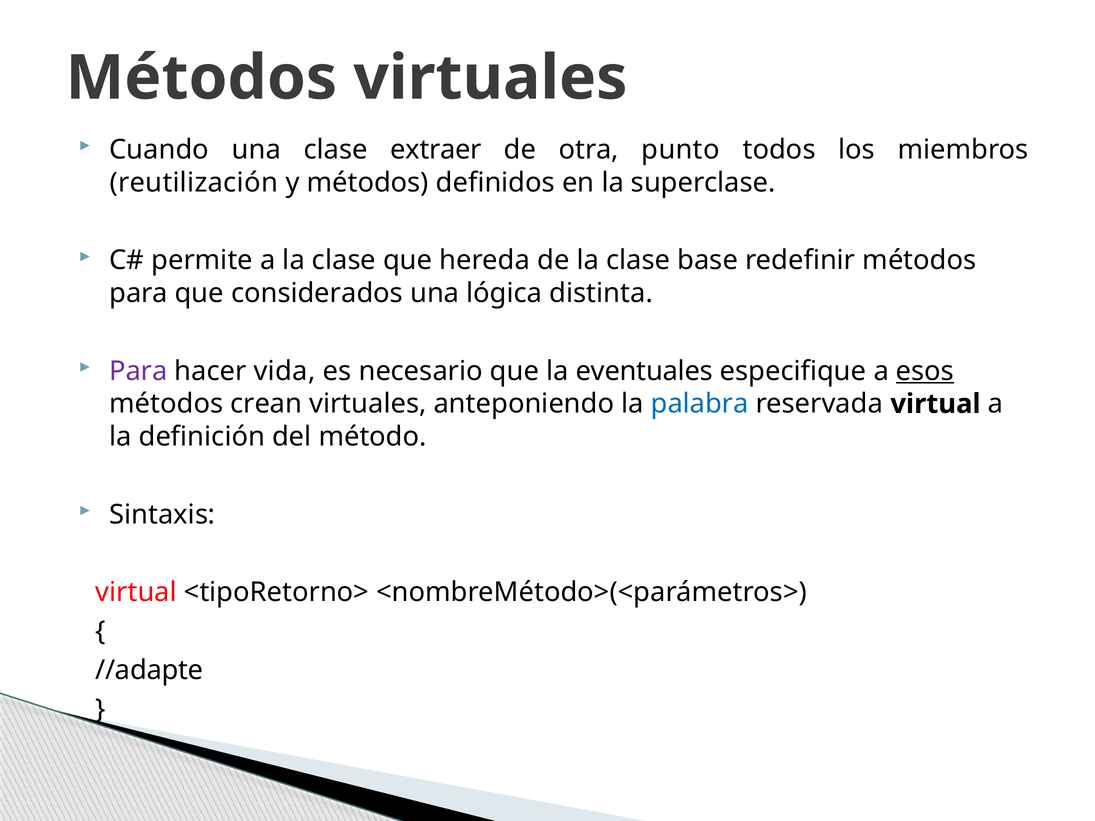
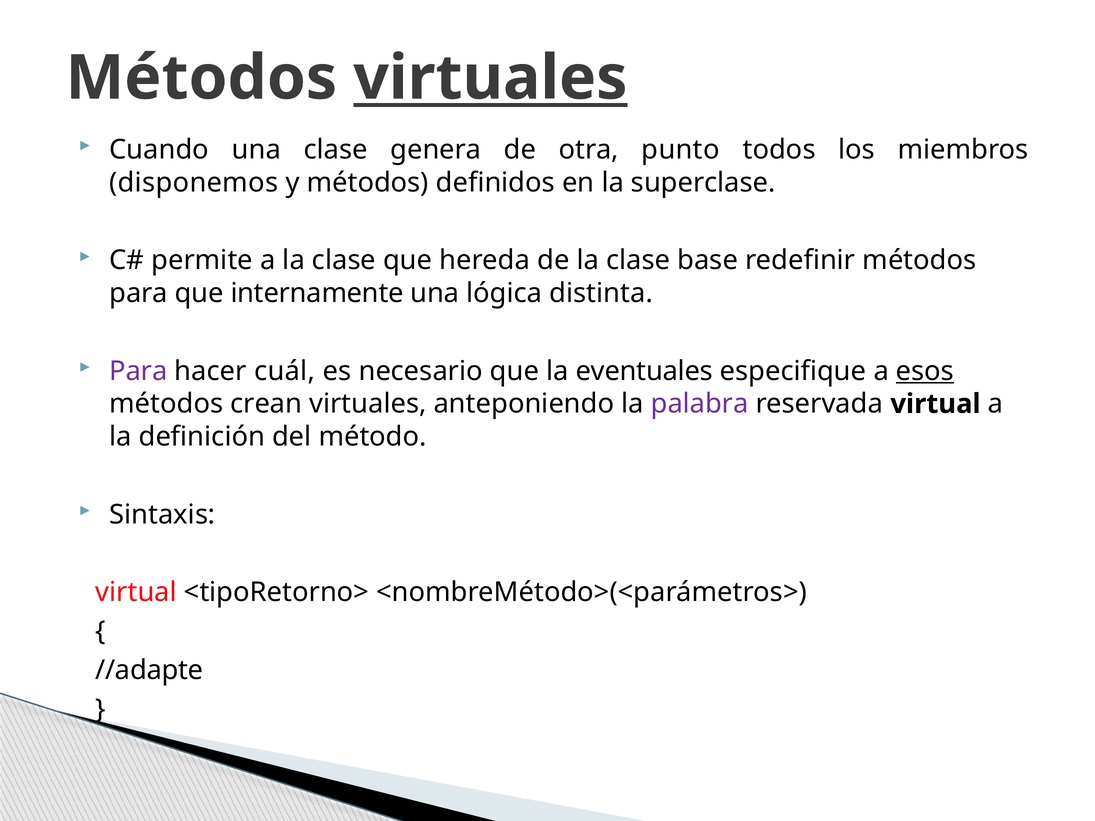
virtuales underline: none -> present (490, 78)
extraer: extraer -> genera (436, 150)
reutilización: reutilización -> disponemos (194, 183)
considerados: considerados -> internamente (317, 293)
vida: vida -> cuál (285, 371)
palabra colour: blue -> purple (700, 404)
